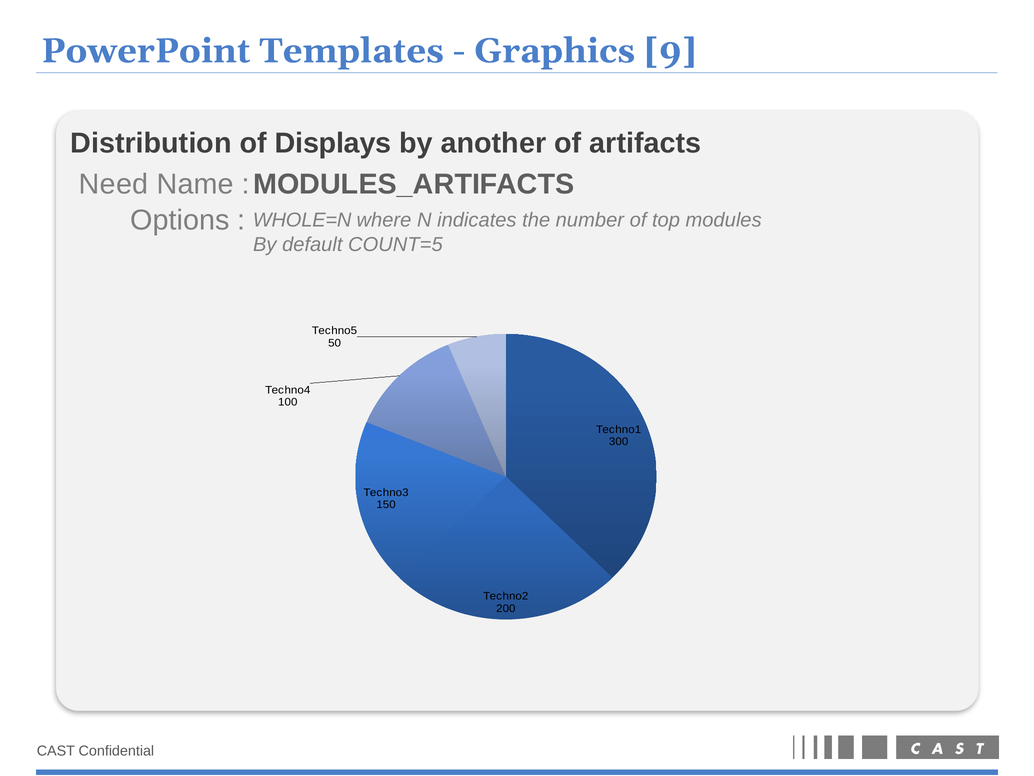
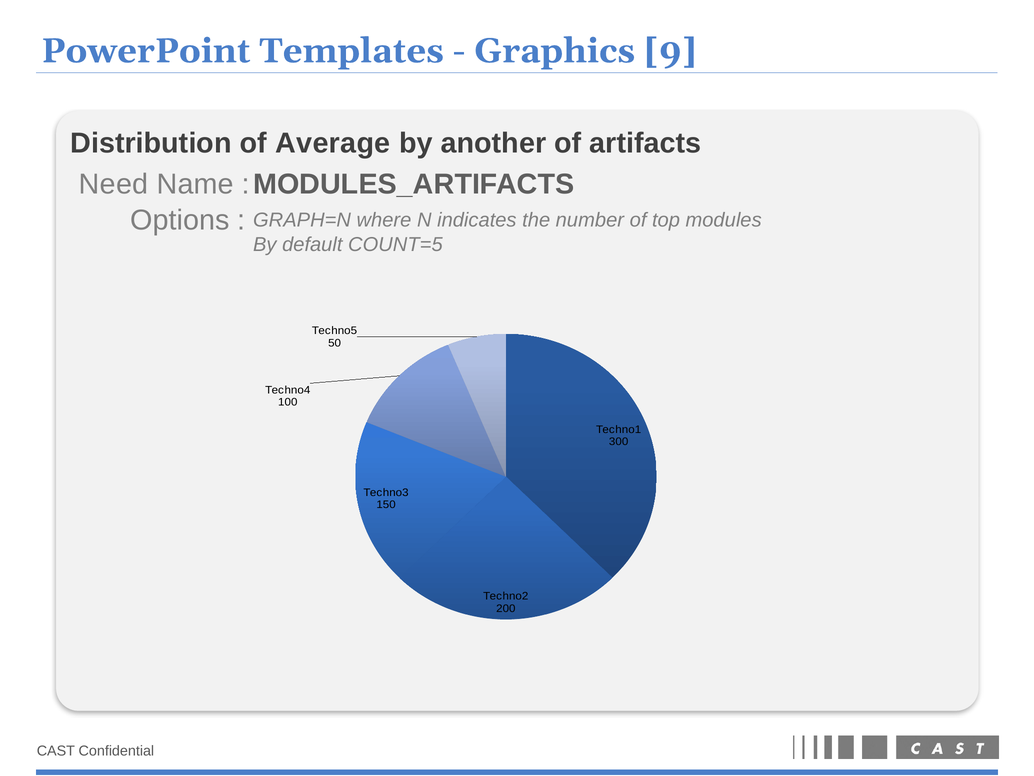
Displays: Displays -> Average (333, 143)
WHOLE=N: WHOLE=N -> GRAPH=N (302, 220)
